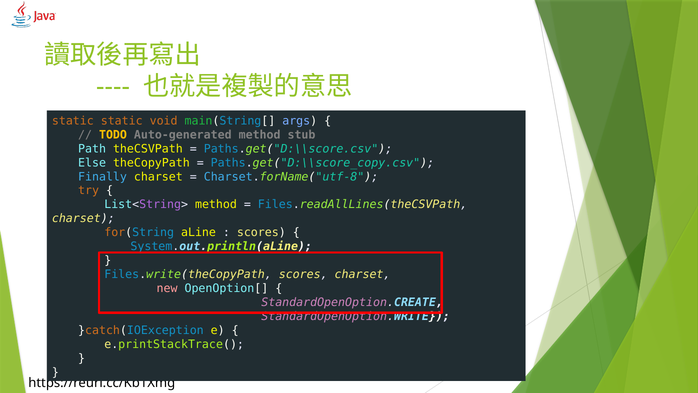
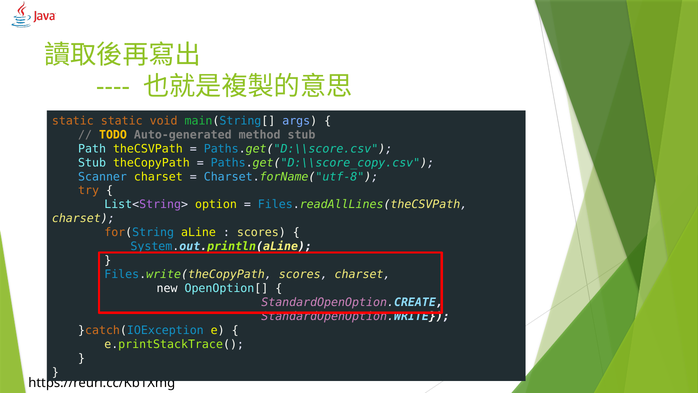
Else: Else -> Stub (92, 163)
Finally: Finally -> Scanner (103, 177)
List<String> method: method -> option (216, 204)
new colour: pink -> white (167, 288)
